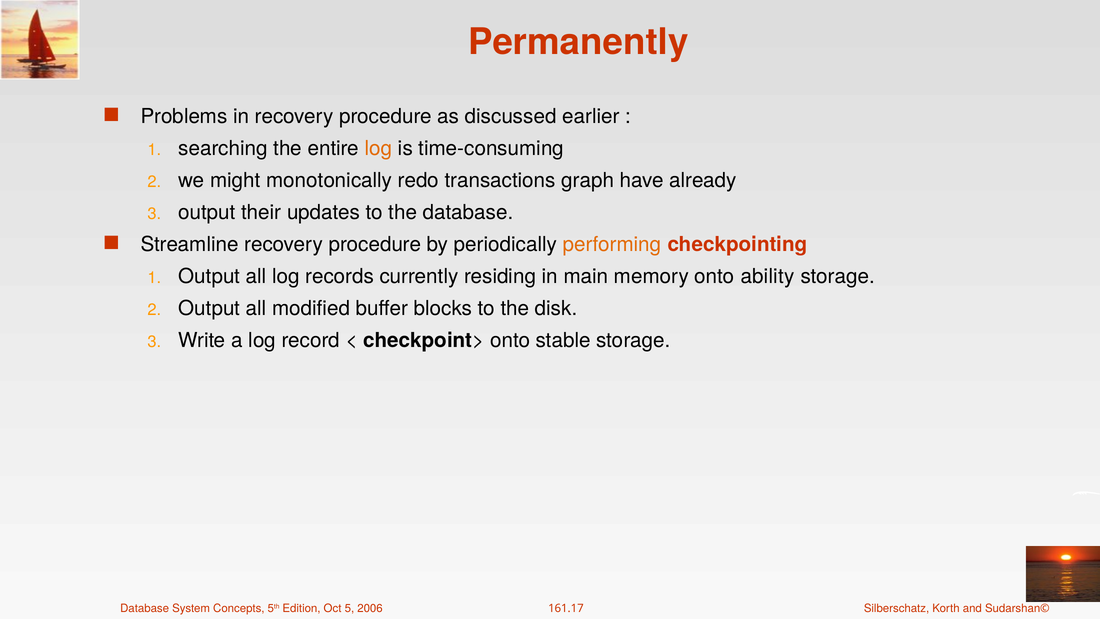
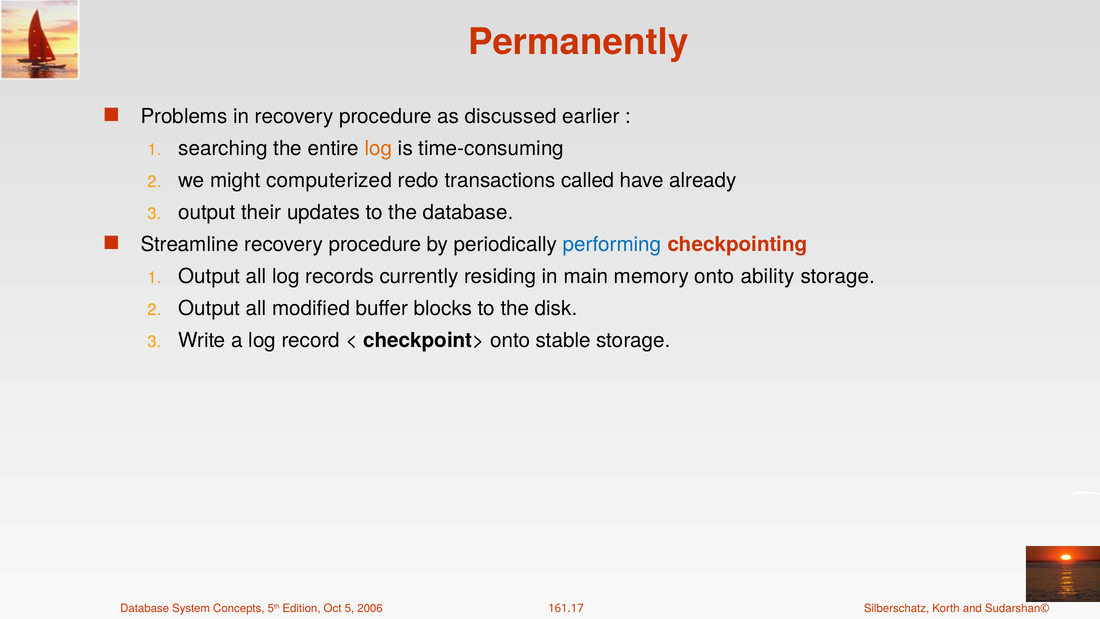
monotonically: monotonically -> computerized (329, 181)
graph: graph -> called (588, 181)
performing colour: orange -> blue (612, 244)
